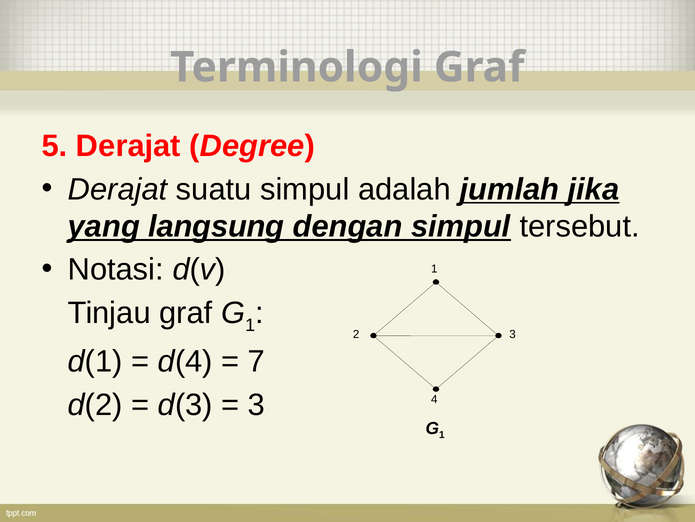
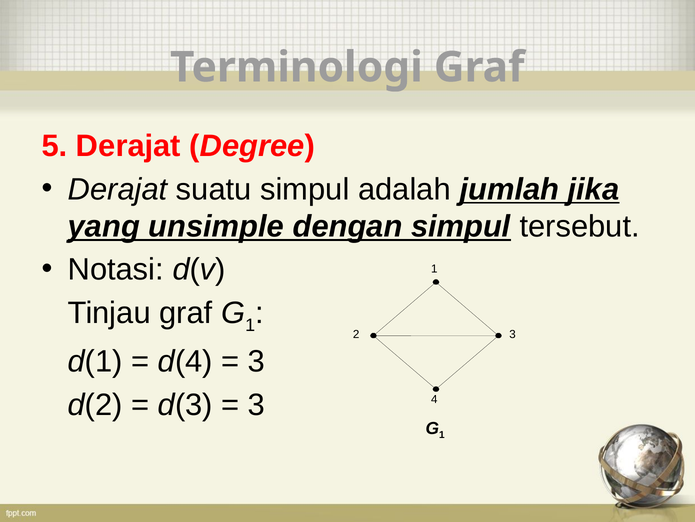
langsung: langsung -> unsimple (216, 226)
7: 7 -> 3 (257, 361)
